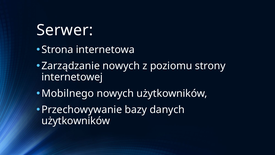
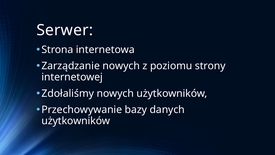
Mobilnego: Mobilnego -> Zdołaliśmy (68, 93)
